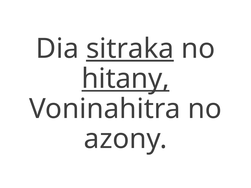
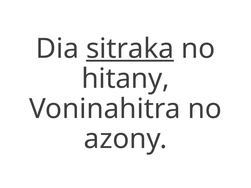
hitany underline: present -> none (126, 79)
